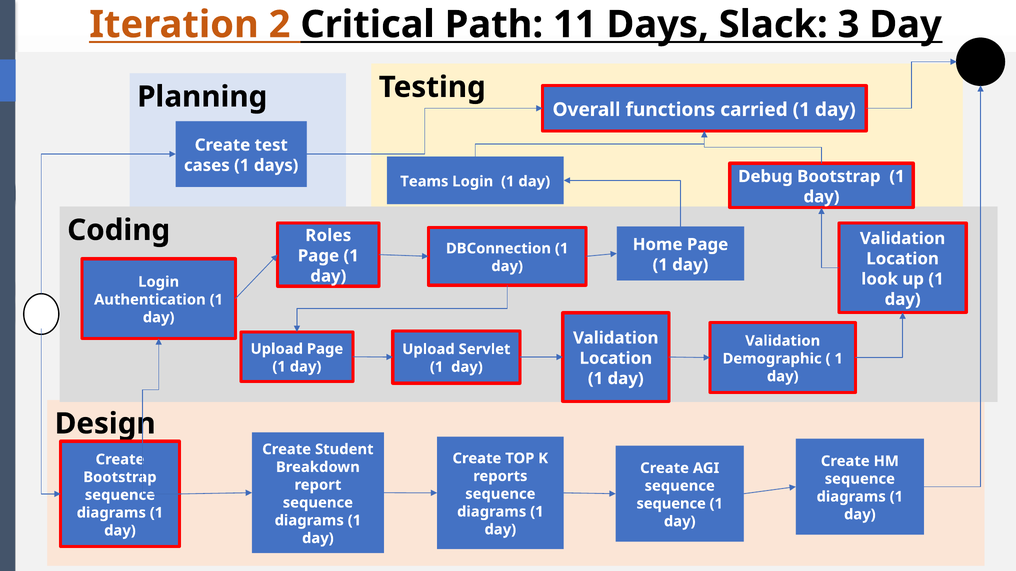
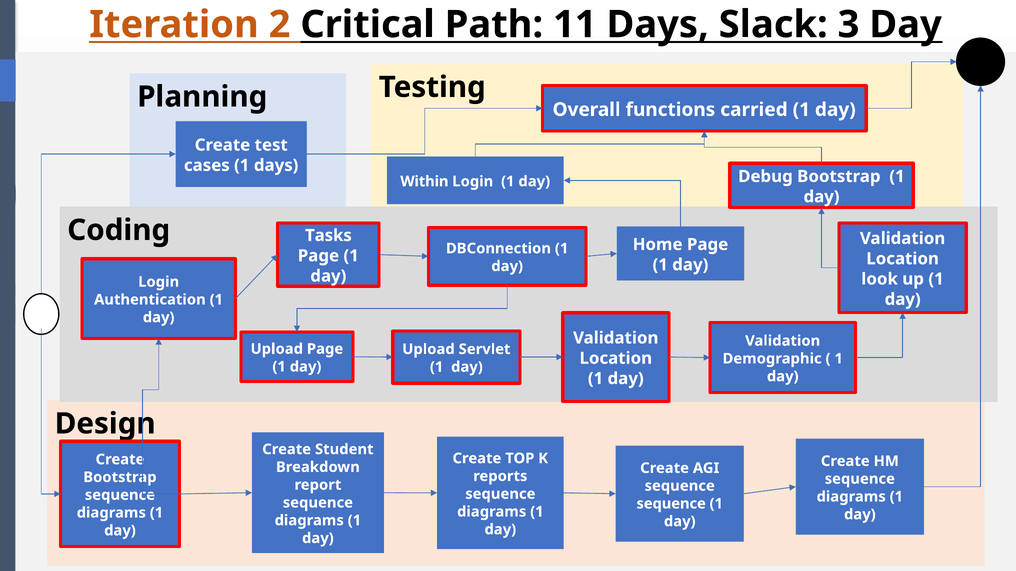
Teams: Teams -> Within (424, 182)
Roles: Roles -> Tasks (328, 236)
